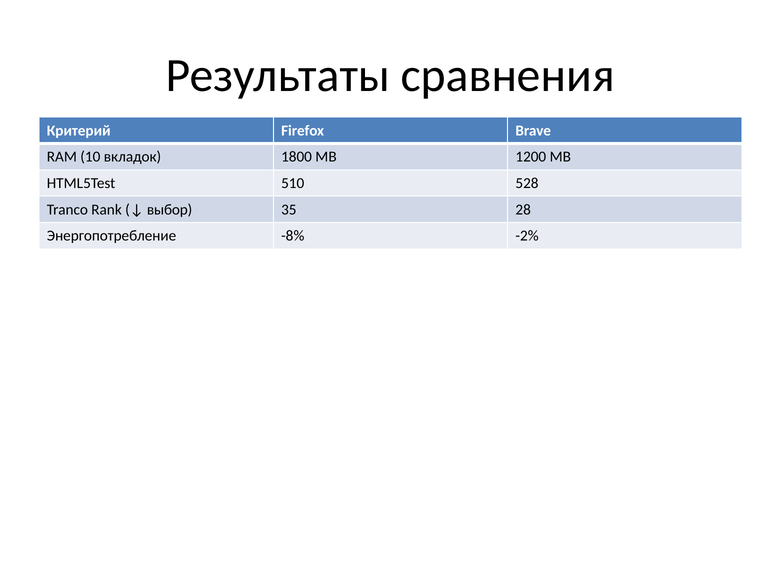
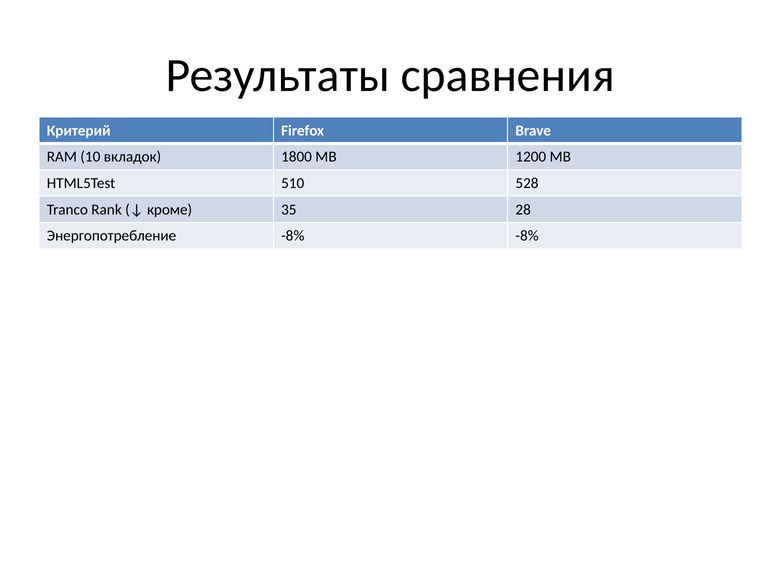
выбор: выбор -> кроме (170, 209)
-8% -2%: -2% -> -8% (527, 236)
